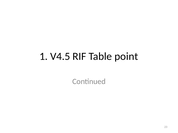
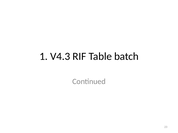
V4.5: V4.5 -> V4.3 (60, 57)
point: point -> batch (126, 57)
